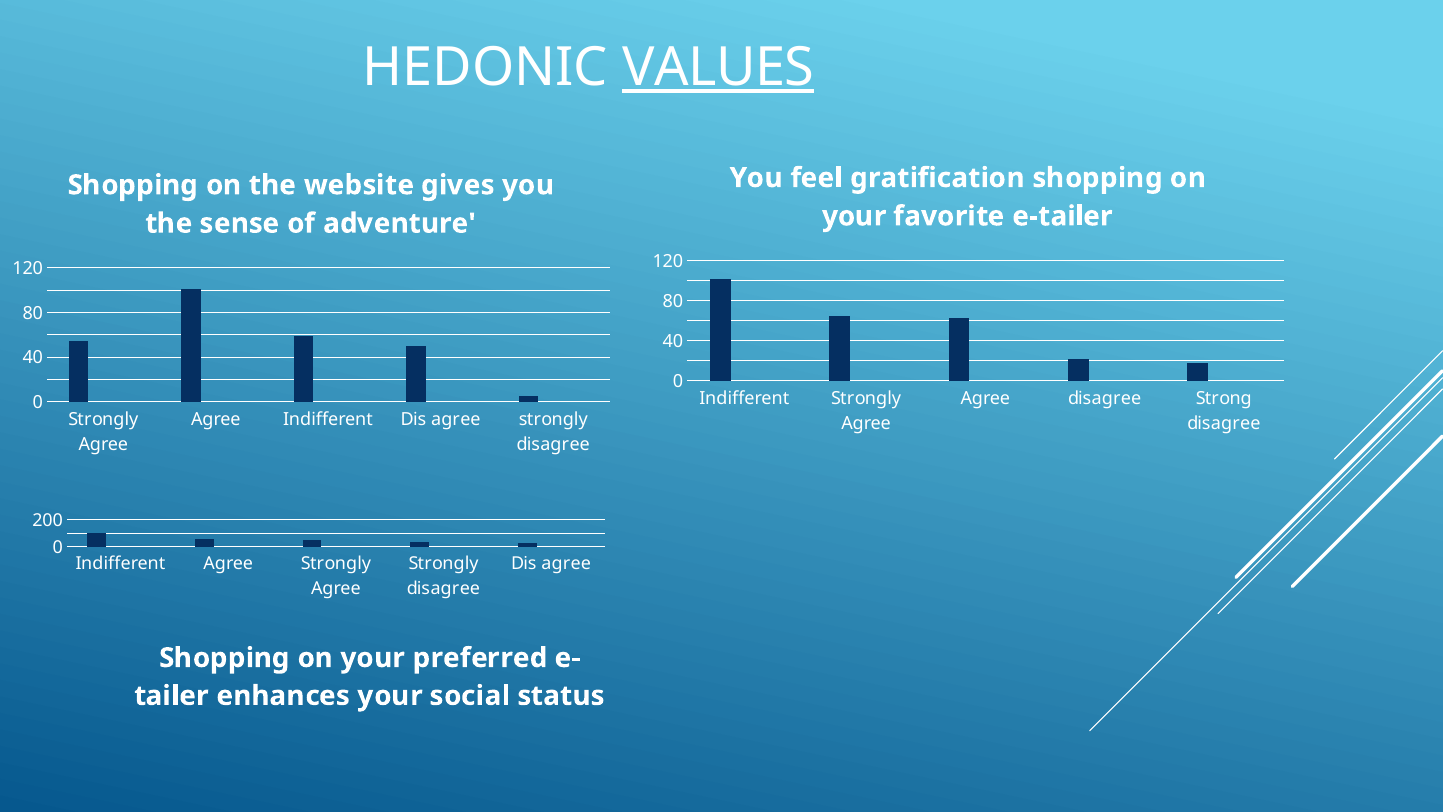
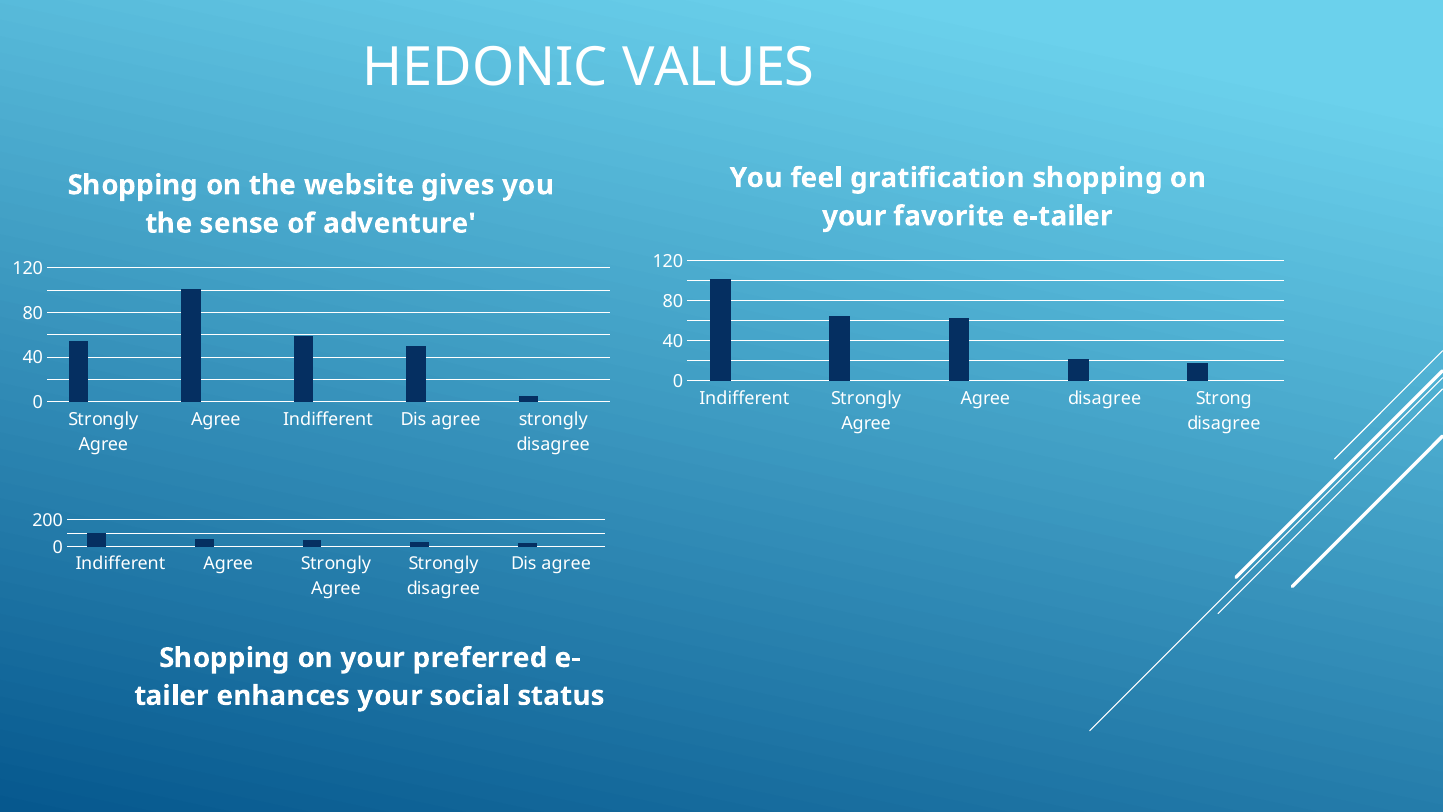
VALUES underline: present -> none (718, 68)
